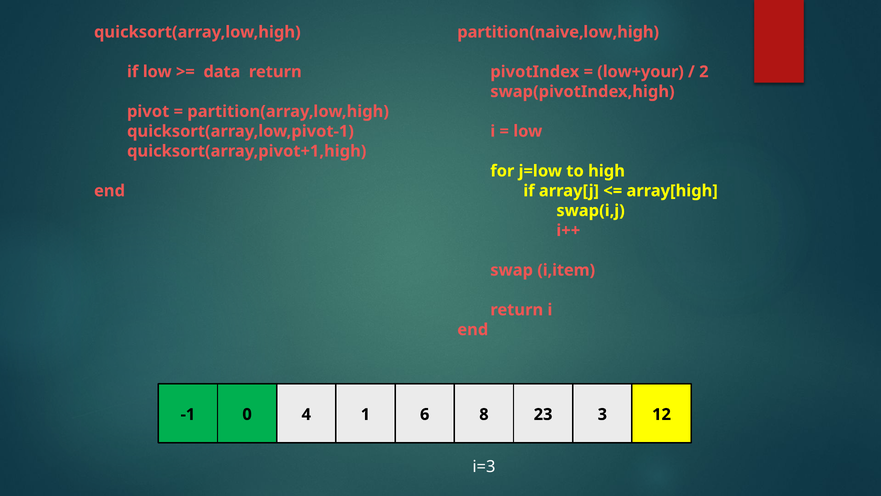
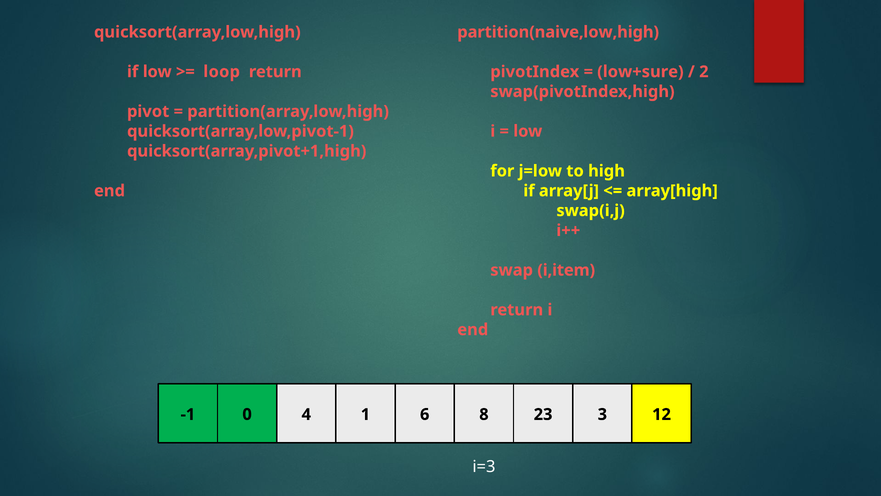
data: data -> loop (222, 72)
low+your: low+your -> low+sure (640, 72)
